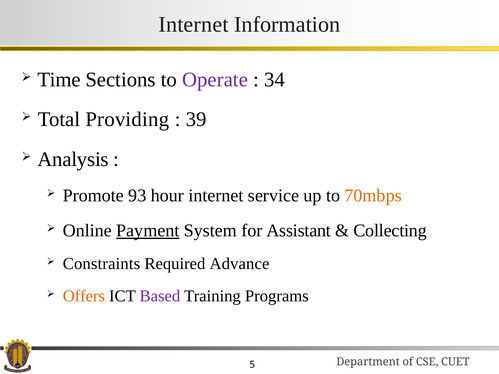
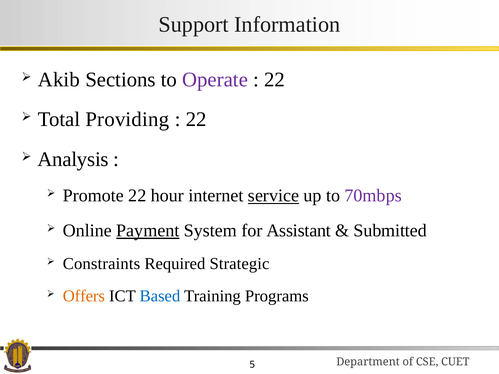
Internet: Internet -> Support (194, 24)
Time: Time -> Akib (59, 80)
34: 34 -> 22 (274, 80)
39: 39 -> 22 (196, 120)
Promote 93: 93 -> 22 (137, 196)
service underline: none -> present (273, 196)
70mbps colour: orange -> purple (373, 196)
Collecting: Collecting -> Submitted (390, 231)
Advance: Advance -> Strategic (239, 264)
Based colour: purple -> blue (160, 296)
